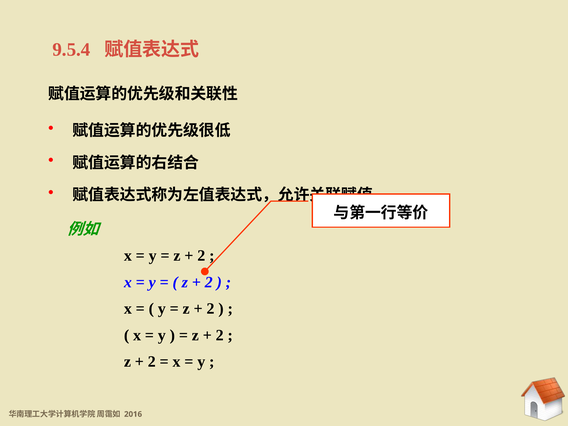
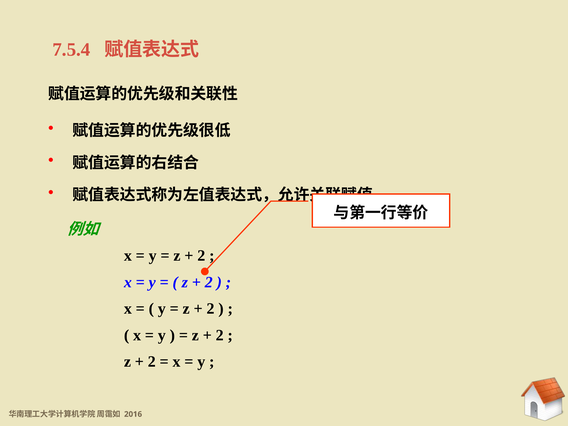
9.5.4: 9.5.4 -> 7.5.4 (71, 50)
